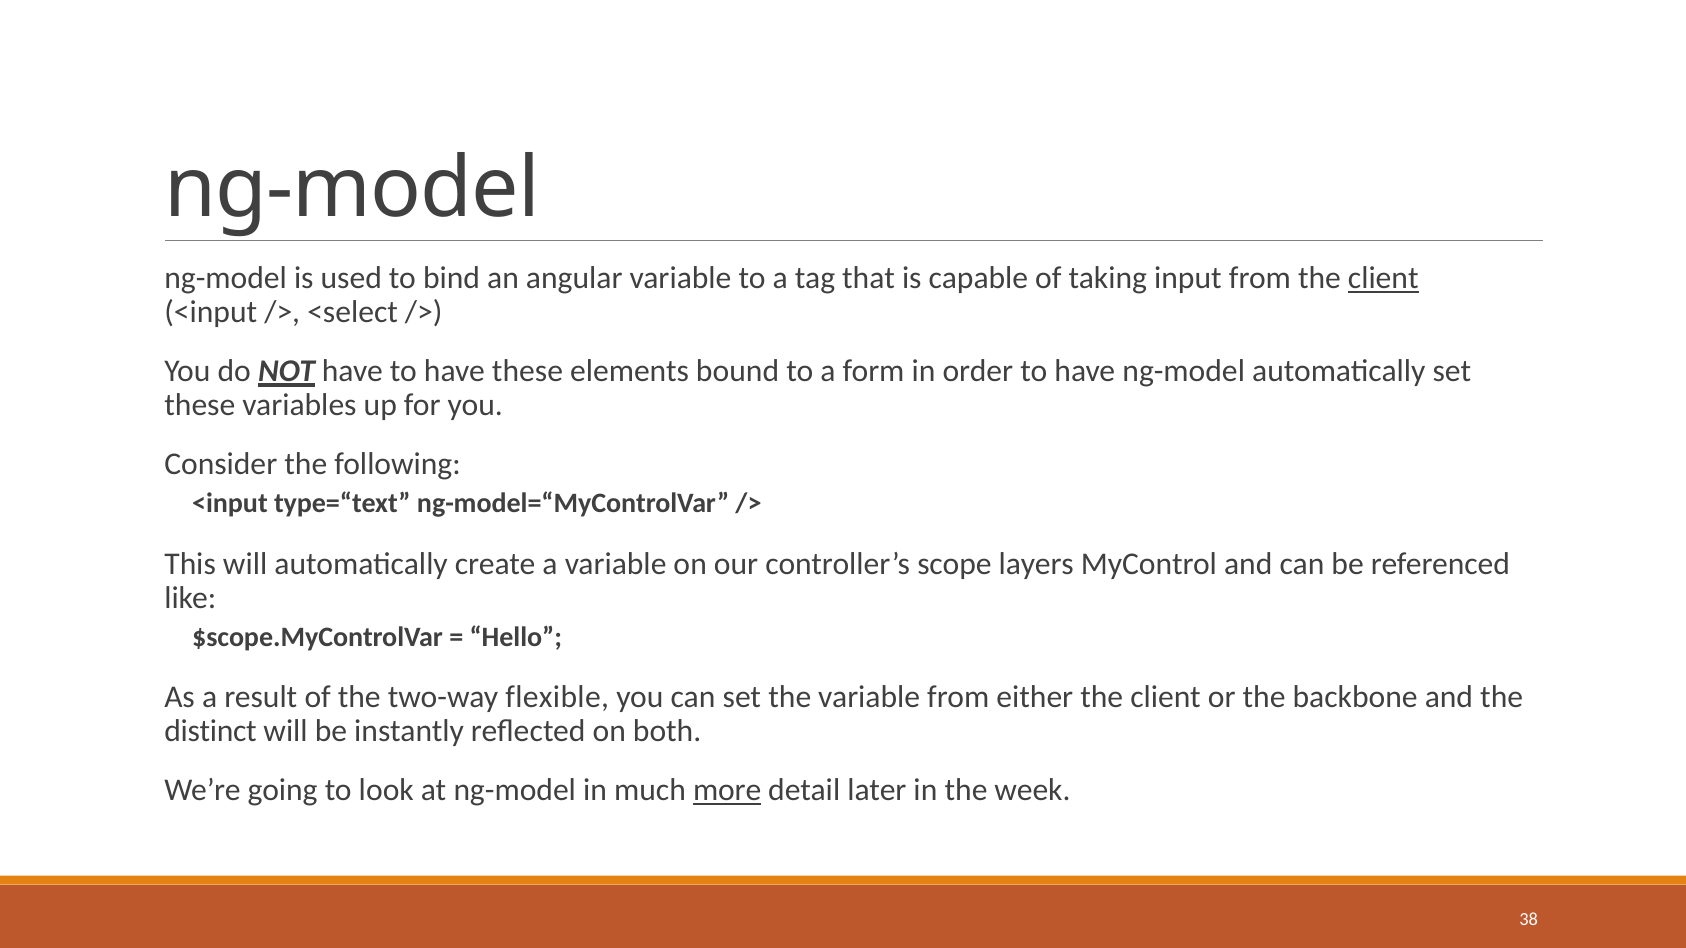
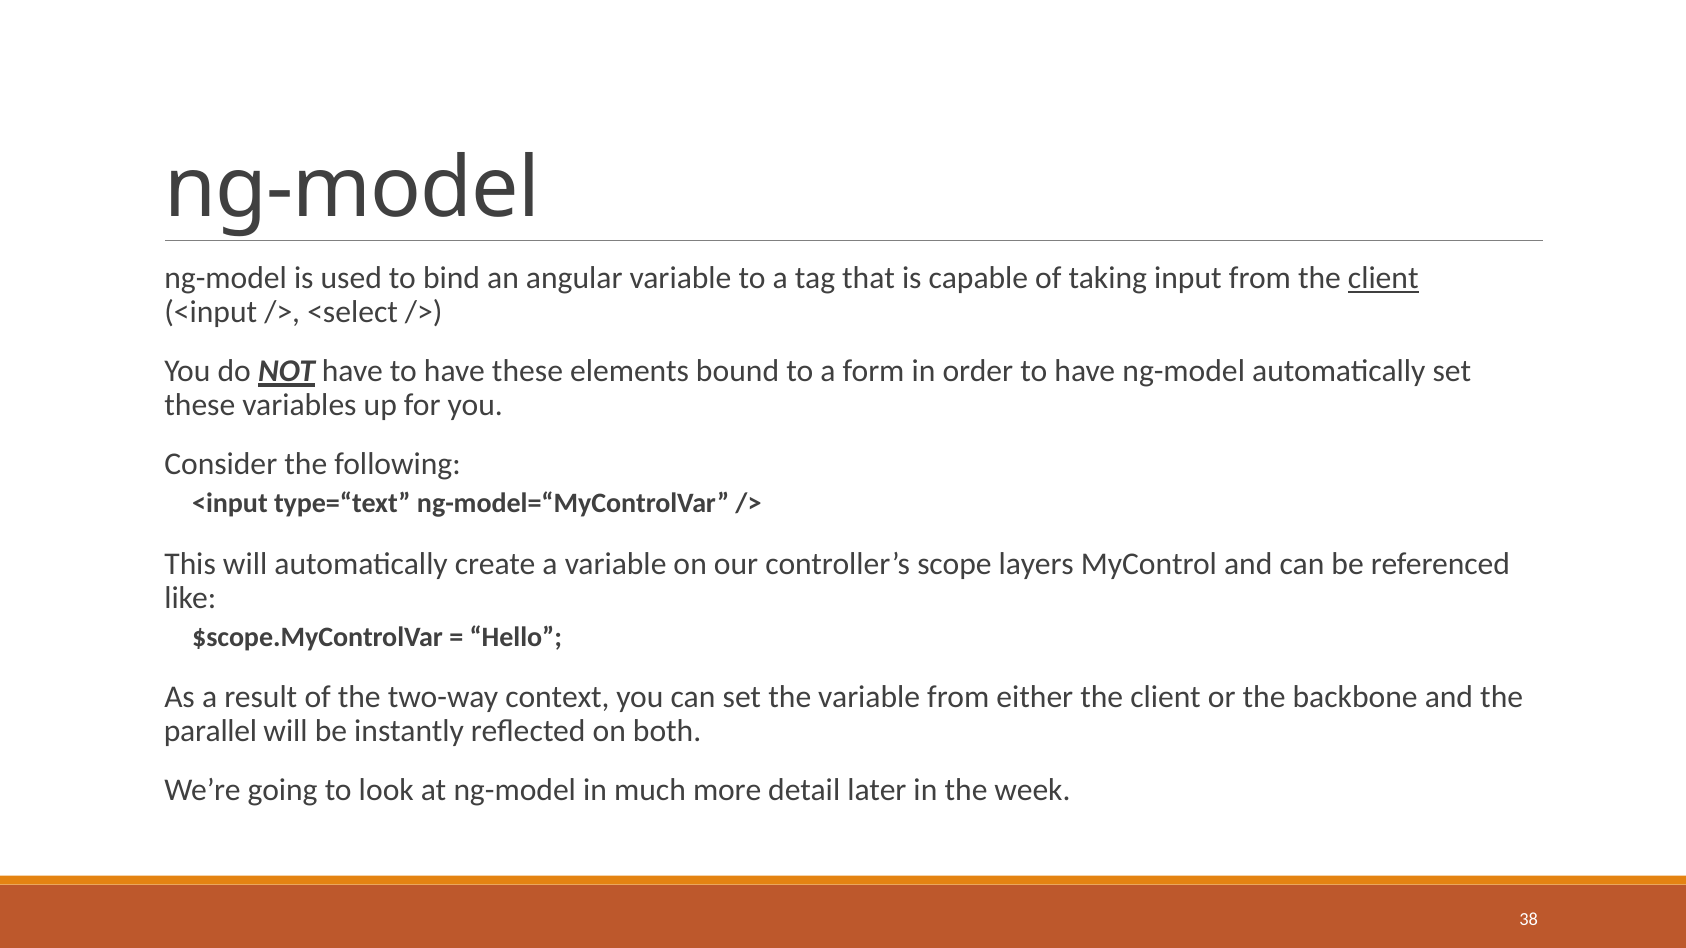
flexible: flexible -> context (557, 698)
distinct: distinct -> parallel (210, 732)
more underline: present -> none (727, 791)
